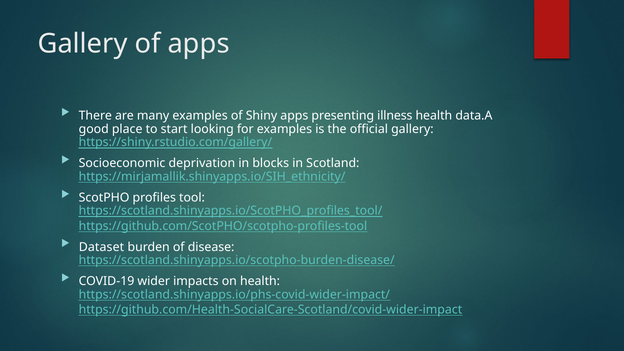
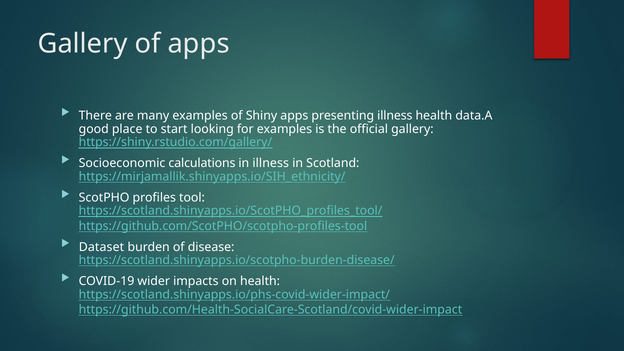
deprivation: deprivation -> calculations (202, 163)
in blocks: blocks -> illness (271, 163)
